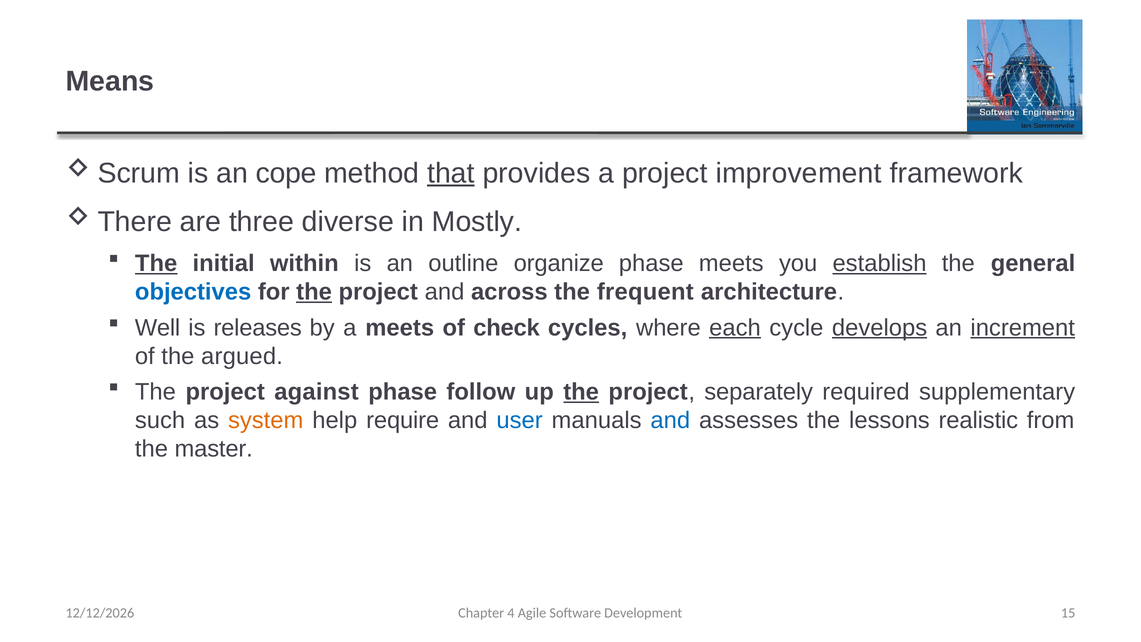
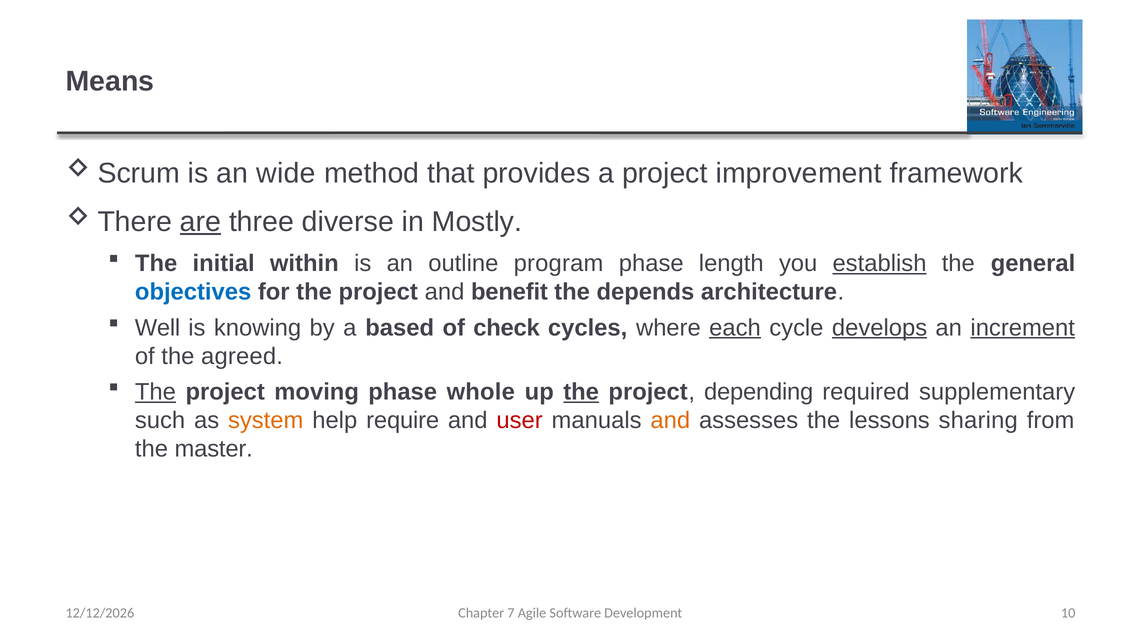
cope: cope -> wide (286, 173)
that underline: present -> none (451, 173)
are underline: none -> present (201, 222)
The underline: present -> none (156, 263)
organize: organize -> program (559, 263)
phase meets: meets -> length (731, 263)
the underline: present -> none (314, 292)
across: across -> benefit (509, 292)
frequent: frequent -> depends (645, 292)
releases: releases -> knowing (258, 328)
a meets: meets -> based (400, 328)
argued: argued -> agreed (242, 356)
The underline: none -> present (155, 392)
against: against -> moving (317, 392)
follow: follow -> whole (481, 392)
separately: separately -> depending (759, 392)
user colour: blue -> red (520, 420)
and colour: blue -> orange (670, 420)
realistic: realistic -> sharing (978, 420)
4: 4 -> 7 (511, 613)
15: 15 -> 10 (1068, 613)
